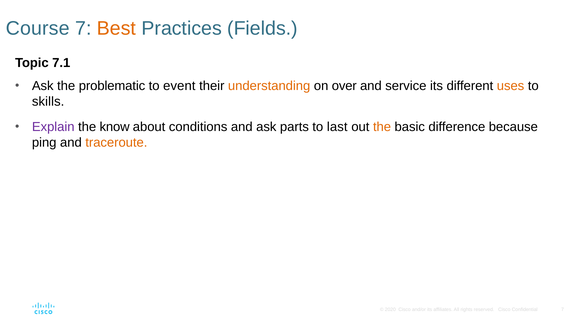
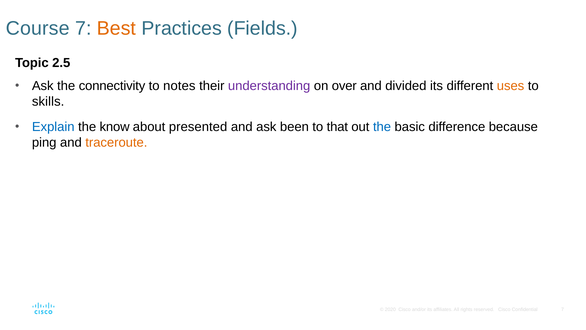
7.1: 7.1 -> 2.5 (61, 63)
problematic: problematic -> connectivity (112, 86)
event: event -> notes (179, 86)
understanding colour: orange -> purple (269, 86)
service: service -> divided (406, 86)
Explain colour: purple -> blue (53, 127)
conditions: conditions -> presented (198, 127)
parts: parts -> been (294, 127)
last: last -> that (337, 127)
the colour: orange -> blue (382, 127)
